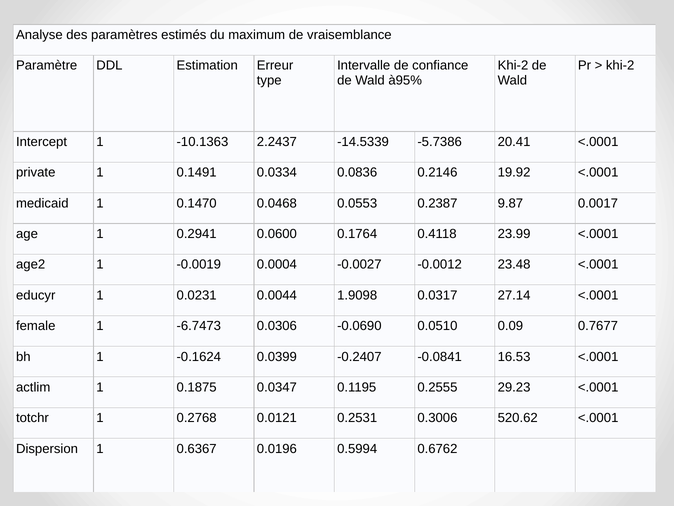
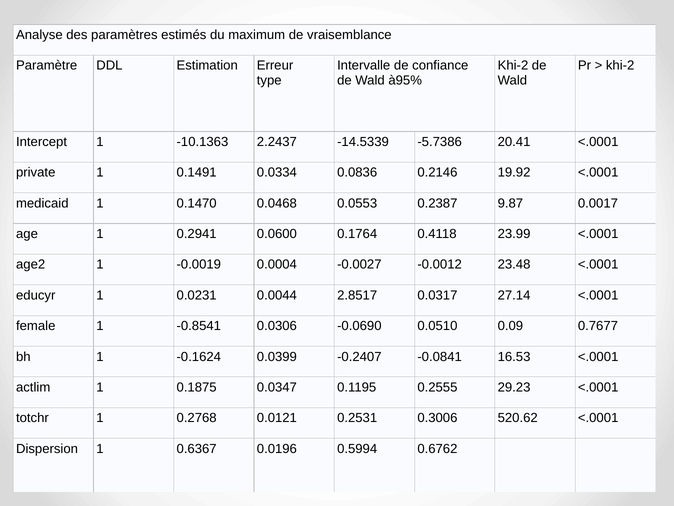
1.9098: 1.9098 -> 2.8517 (357, 295)
-6.7473: -6.7473 -> -0.8541 (199, 326)
